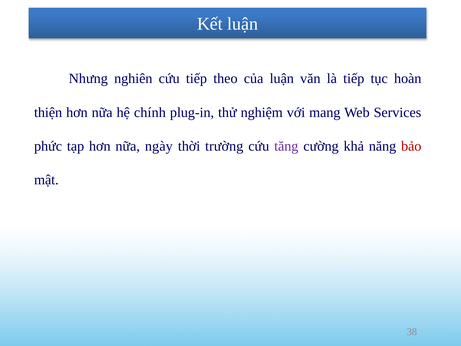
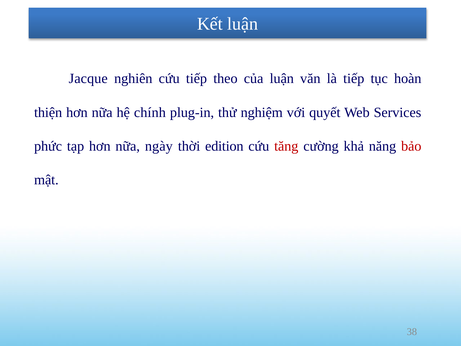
Nhưng: Nhưng -> Jacque (88, 79)
mang: mang -> quyết (325, 112)
trường: trường -> edition (224, 146)
tăng colour: purple -> red (286, 146)
